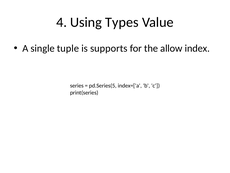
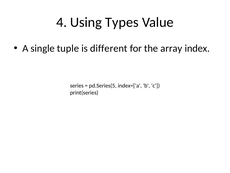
supports: supports -> different (109, 48)
allow: allow -> array (171, 48)
